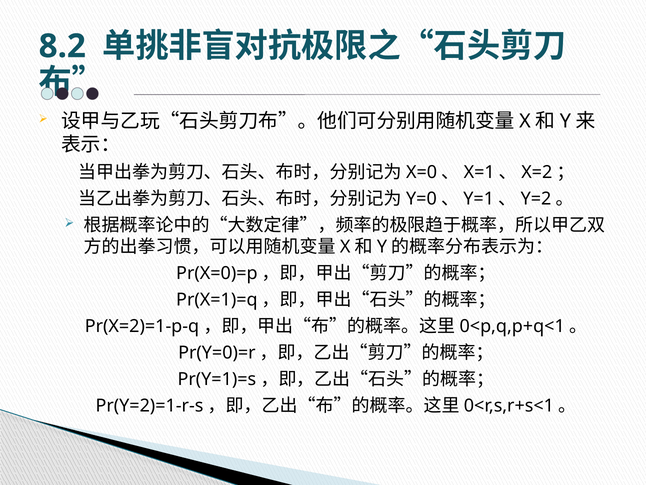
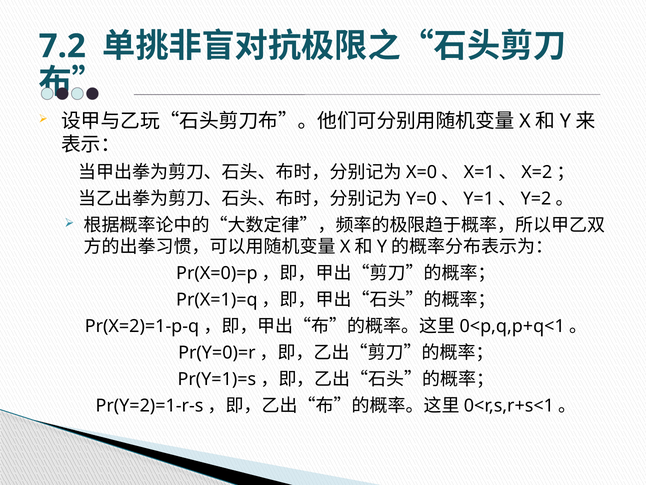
8.2: 8.2 -> 7.2 (62, 46)
